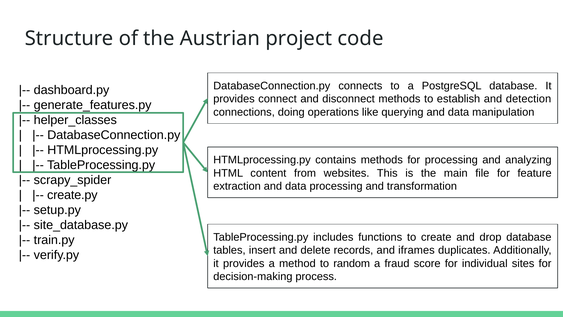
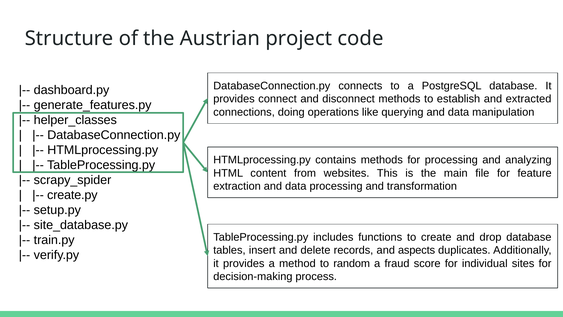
detection: detection -> extracted (529, 99)
iframes: iframes -> aspects (417, 250)
